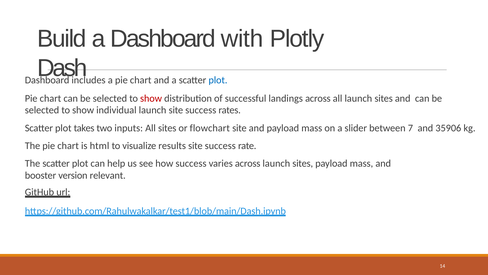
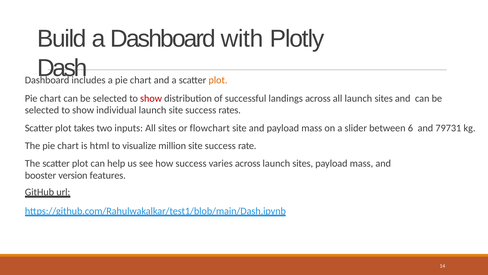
plot colour: blue -> orange (218, 80)
7: 7 -> 6 (410, 128)
35906: 35906 -> 79731 (448, 128)
results: results -> million (172, 146)
relevant: relevant -> features (108, 175)
